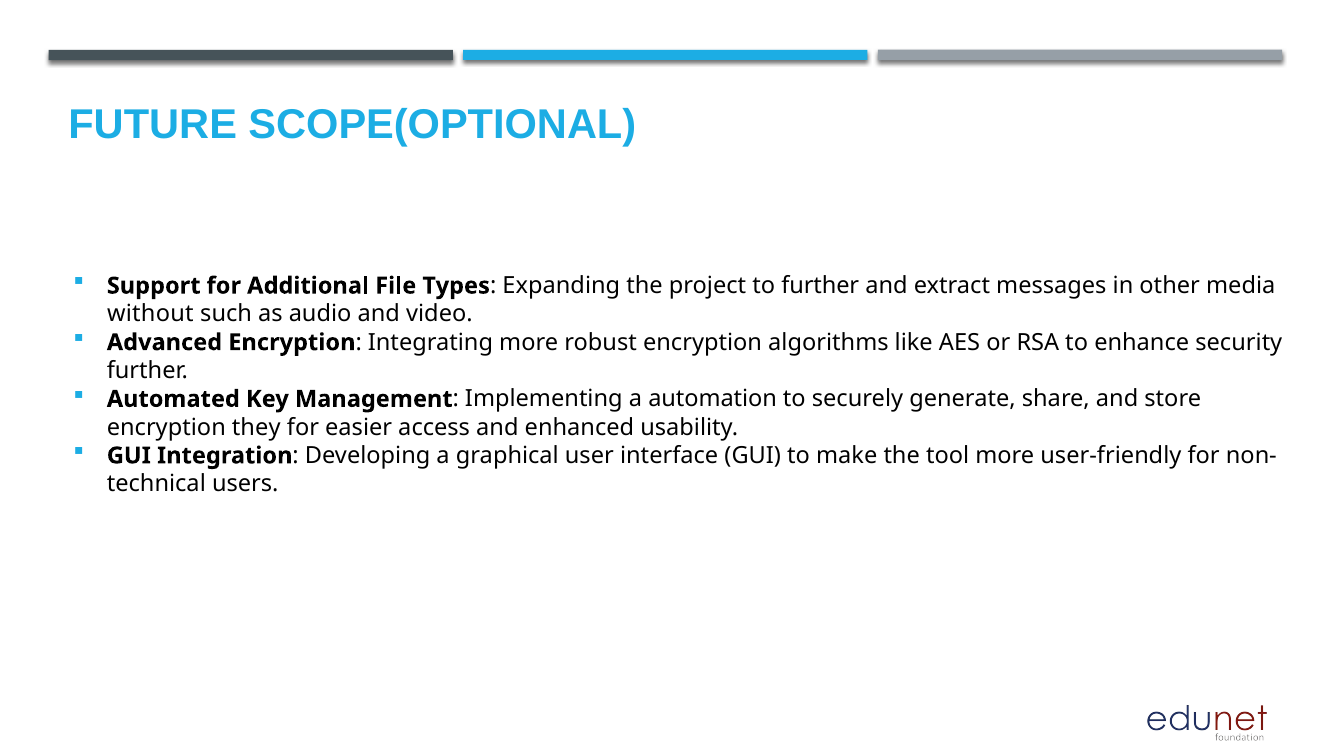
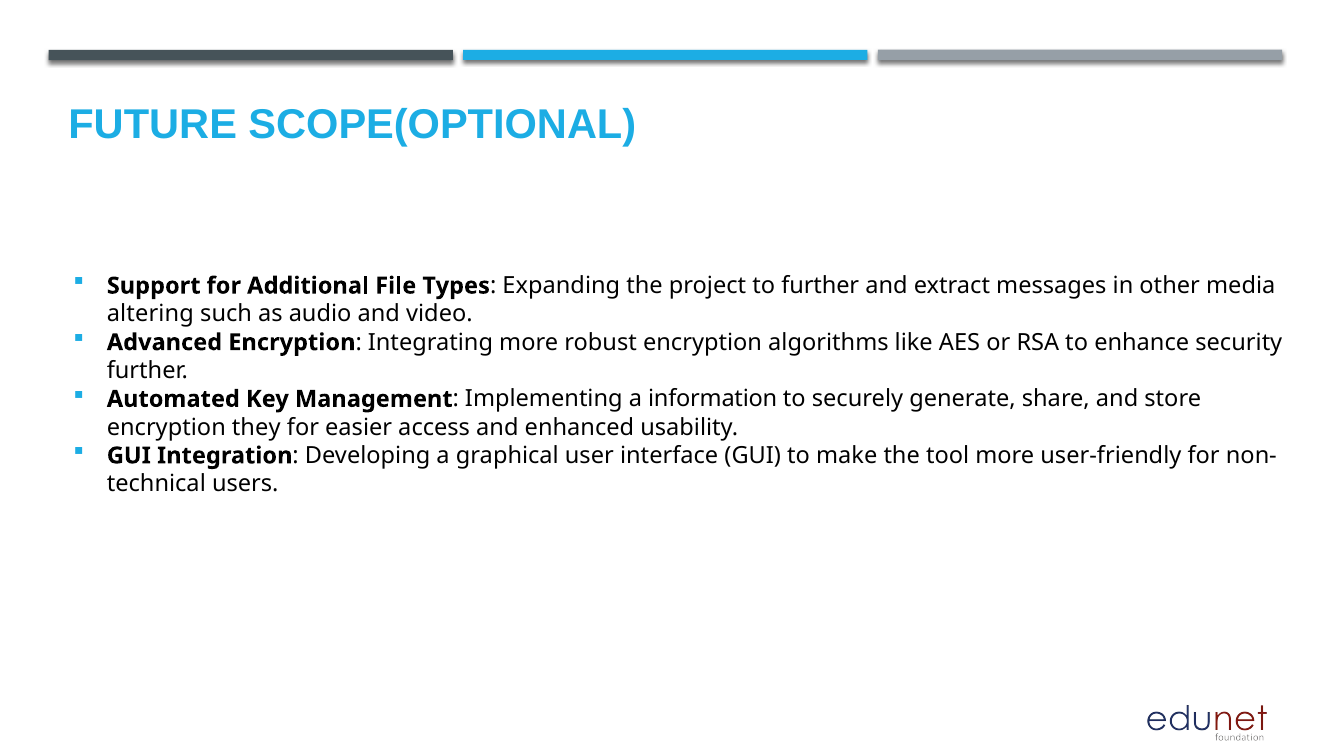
without: without -> altering (150, 314)
automation: automation -> information (713, 399)
